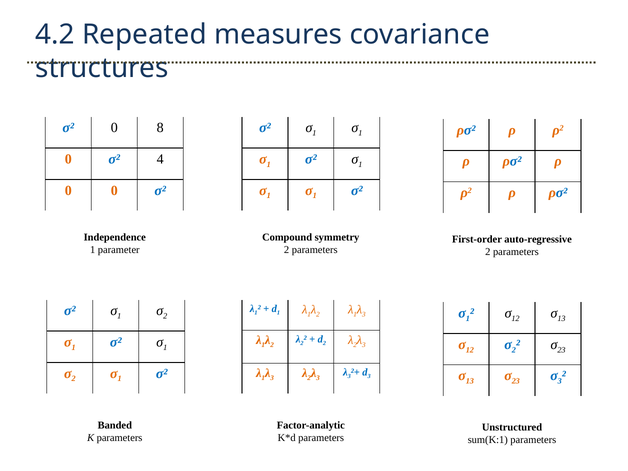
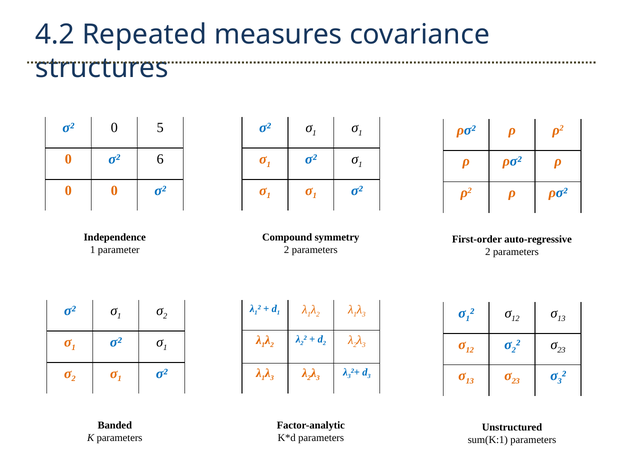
8: 8 -> 5 (160, 128)
4: 4 -> 6 (160, 159)
